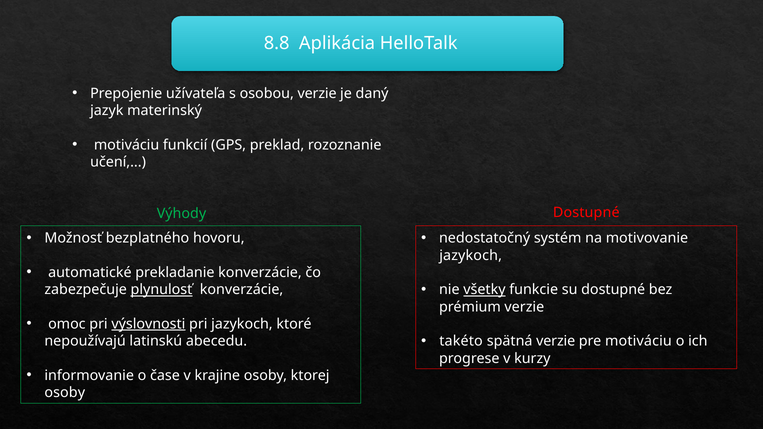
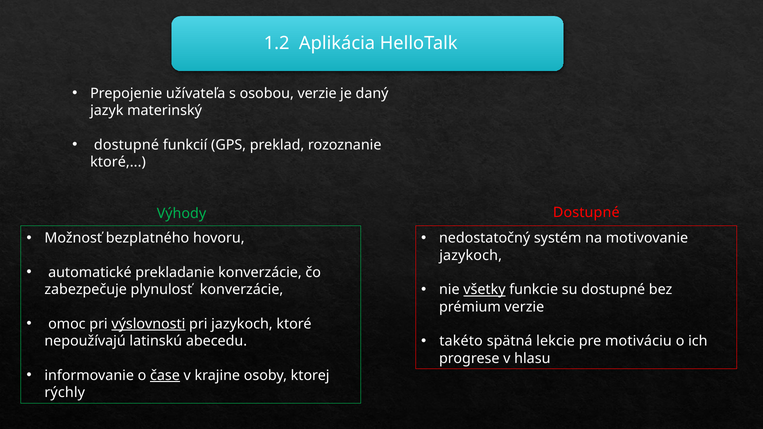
8.8: 8.8 -> 1.2 (277, 43)
motiváciu: motiváciu -> dostupné (126, 145)
učení: učení -> ktoré (118, 162)
plynulosť underline: present -> none (161, 290)
spätná verzie: verzie -> lekcie (556, 341)
kurzy: kurzy -> hlasu (532, 358)
čase underline: none -> present (165, 376)
osoby: osoby -> rýchly (65, 393)
